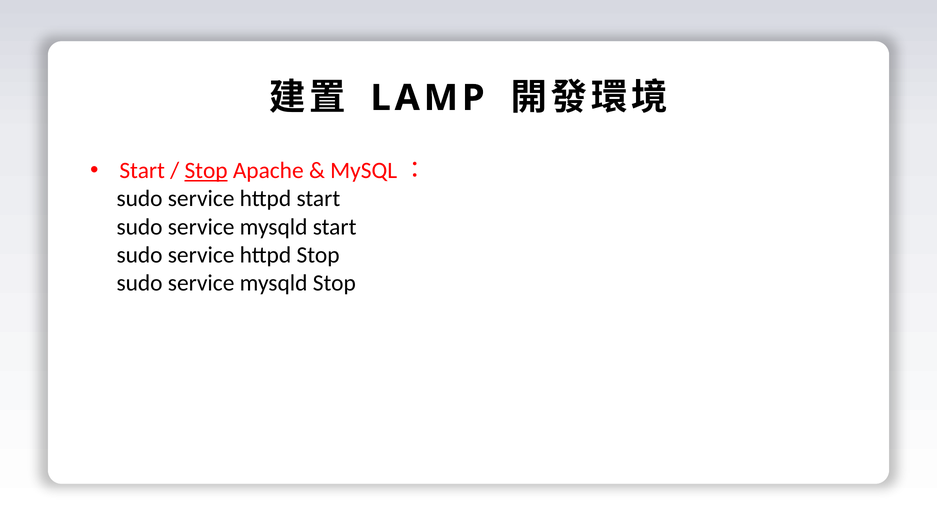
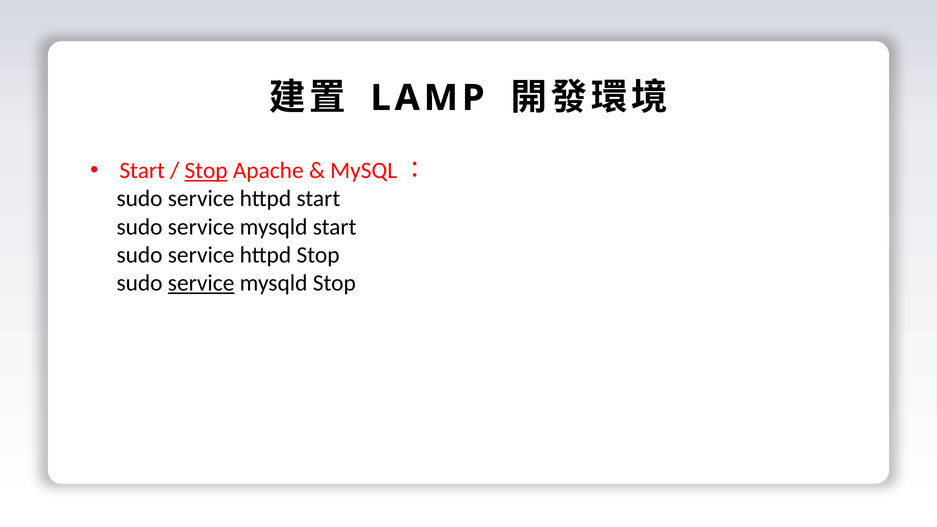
service underline: none -> present (201, 283)
